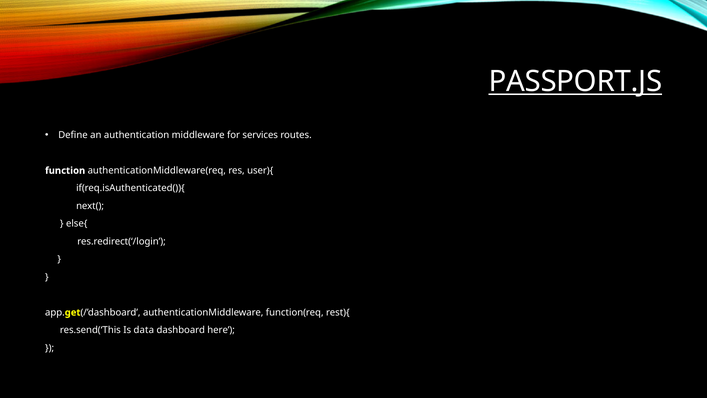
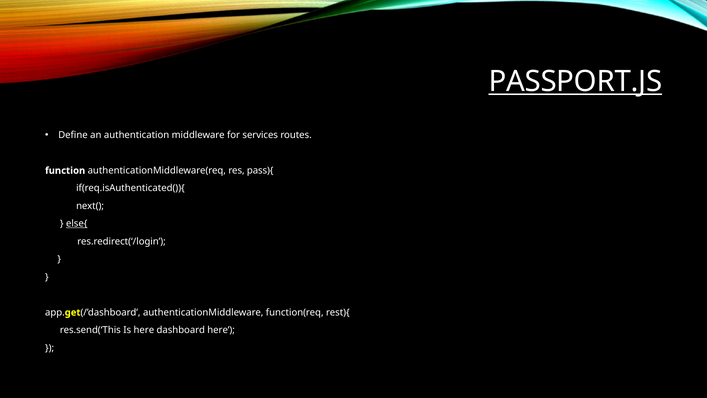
user){: user){ -> pass){ (260, 170)
else{ underline: none -> present (77, 224)
Is data: data -> here (144, 330)
